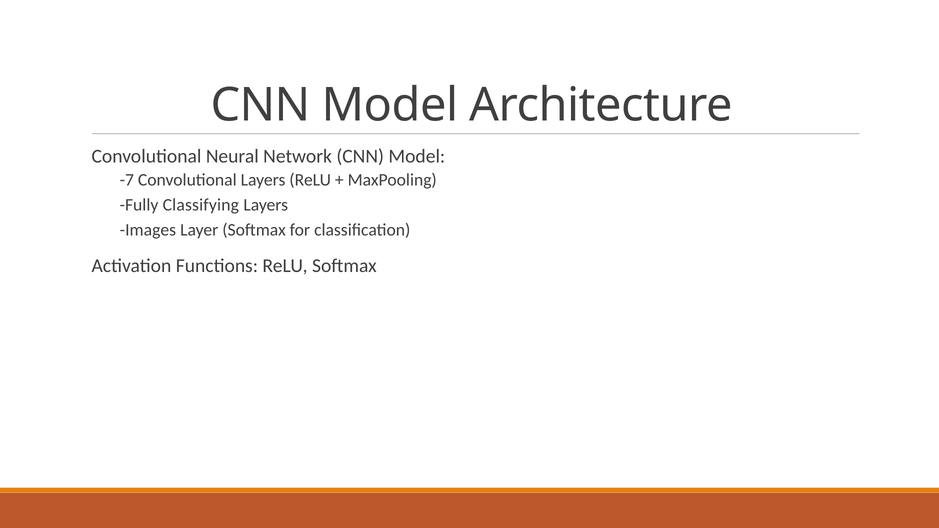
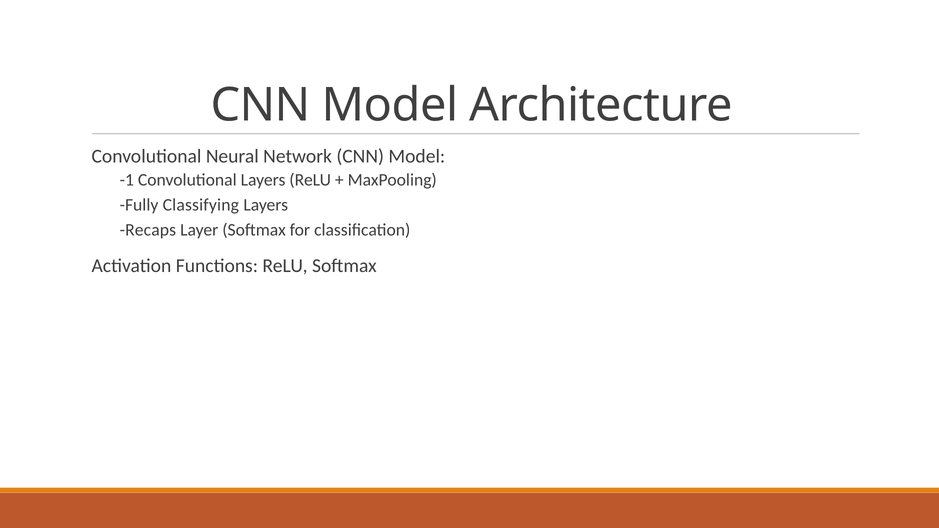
-7: -7 -> -1 (127, 180)
Images: Images -> Recaps (148, 230)
